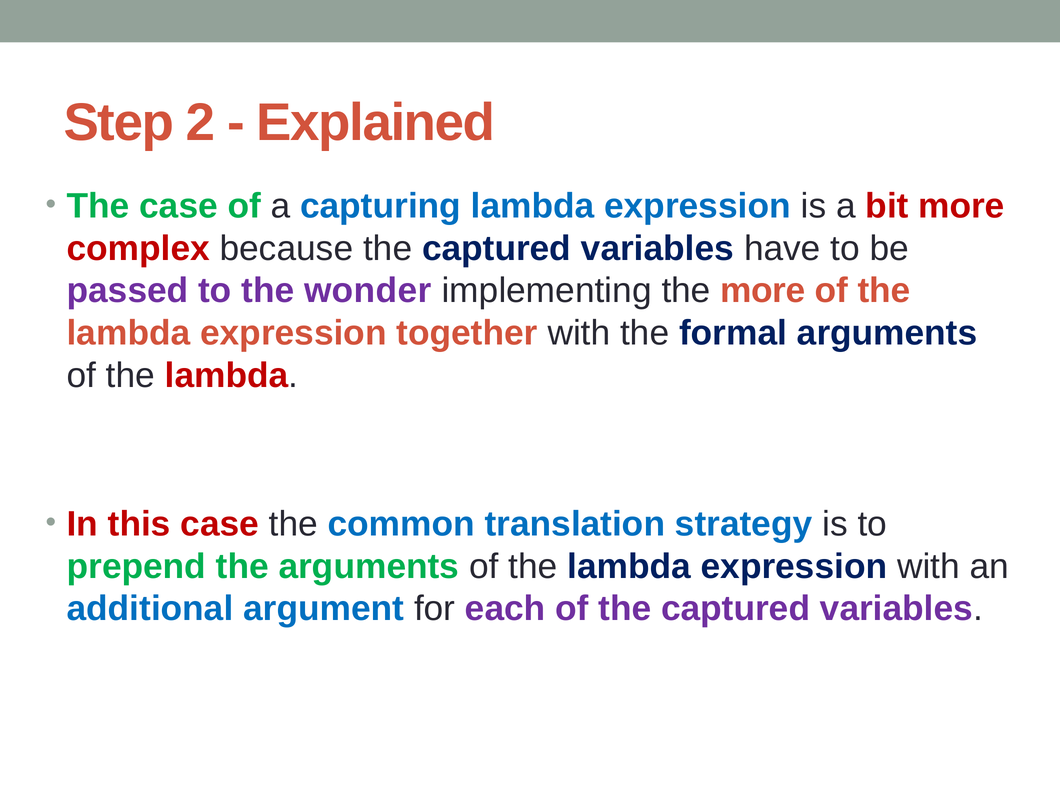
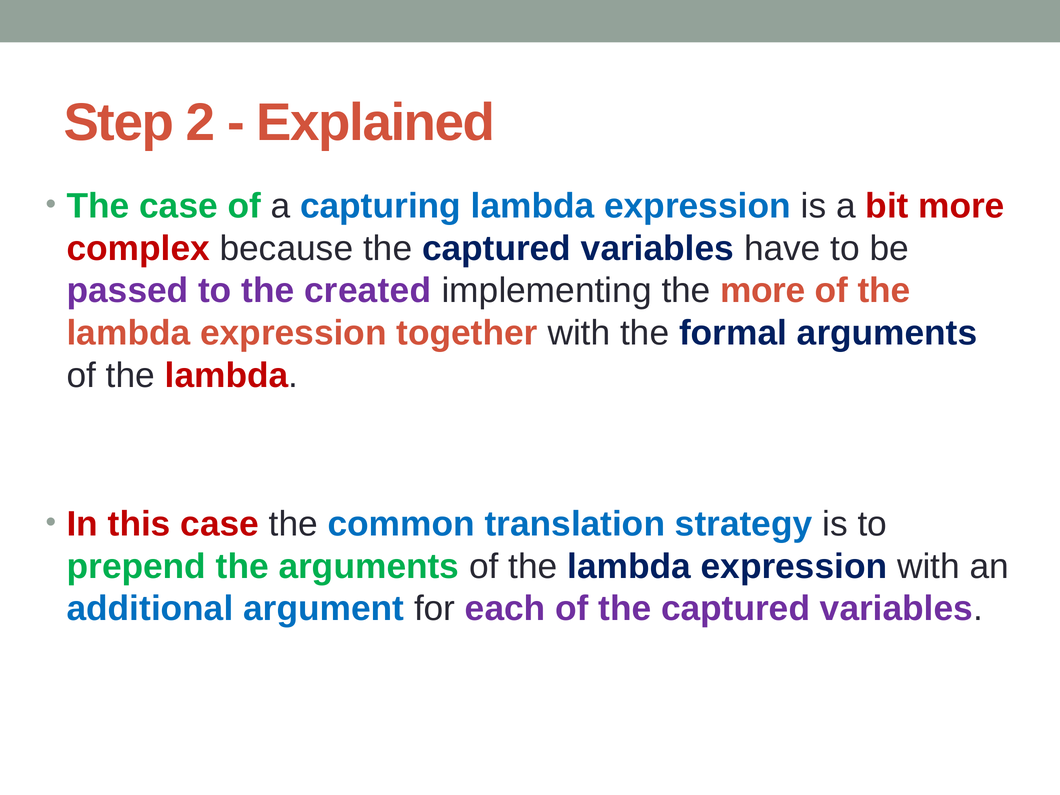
wonder: wonder -> created (368, 291)
